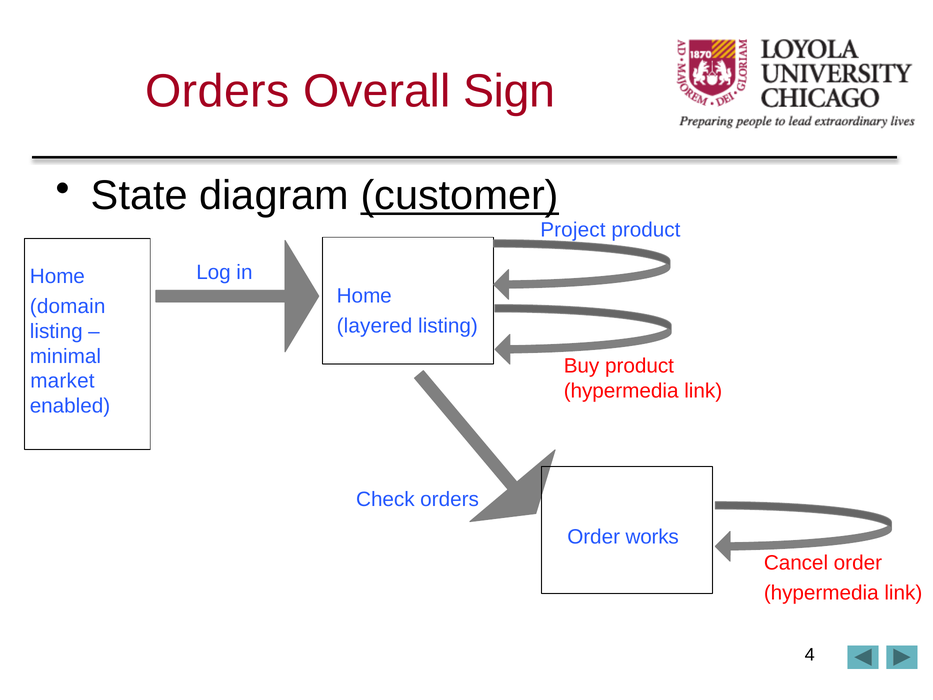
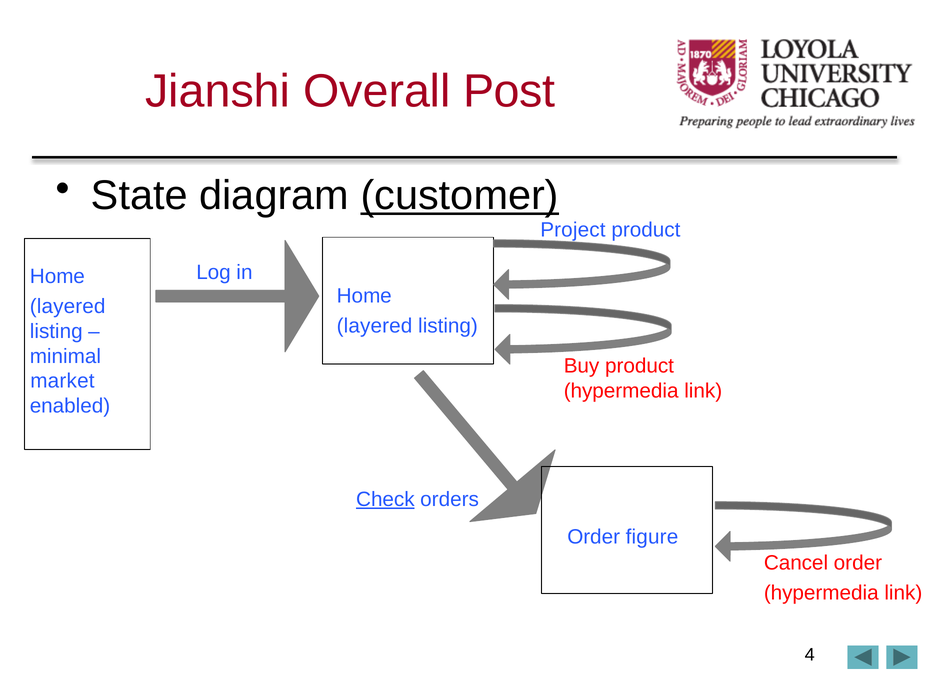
Orders: Orders -> Jianshi (218, 91)
Sign: Sign -> Post (509, 91)
domain: domain -> layered (68, 306)
Check underline: none -> present (385, 499)
works: works -> figure (652, 537)
